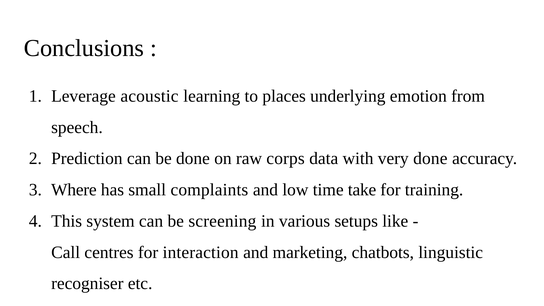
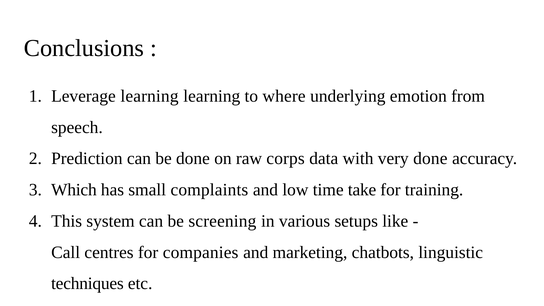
Leverage acoustic: acoustic -> learning (149, 96)
places: places -> where (284, 96)
Where: Where -> Which (74, 190)
interaction: interaction -> companies (201, 252)
recogniser: recogniser -> techniques (87, 284)
